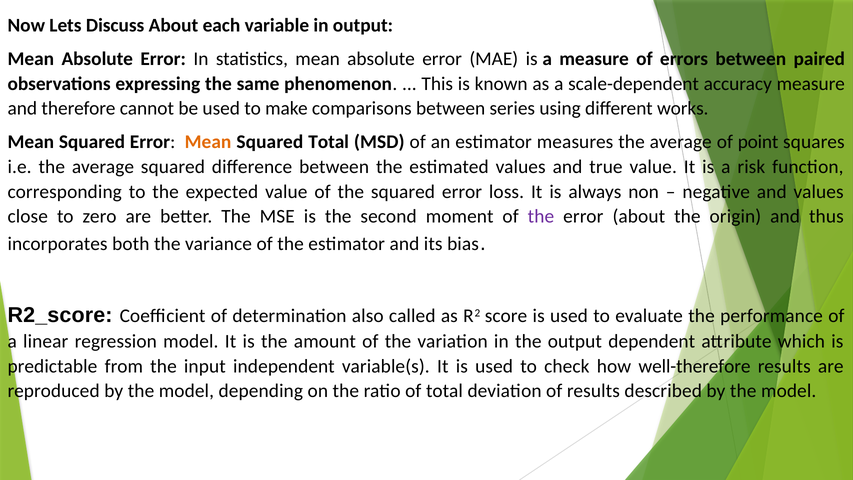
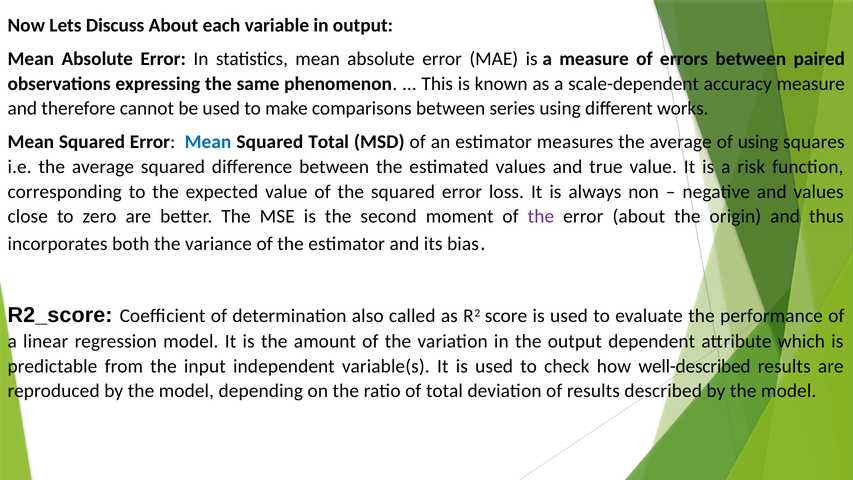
Mean colour: orange -> blue (208, 142)
of point: point -> using (758, 142)
well-therefore: well-therefore -> well-described (695, 366)
